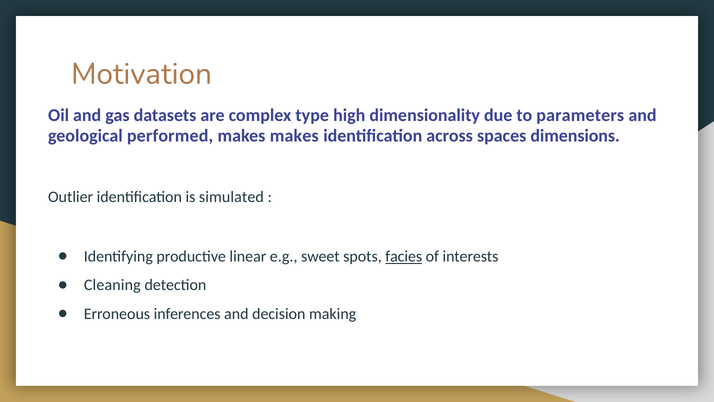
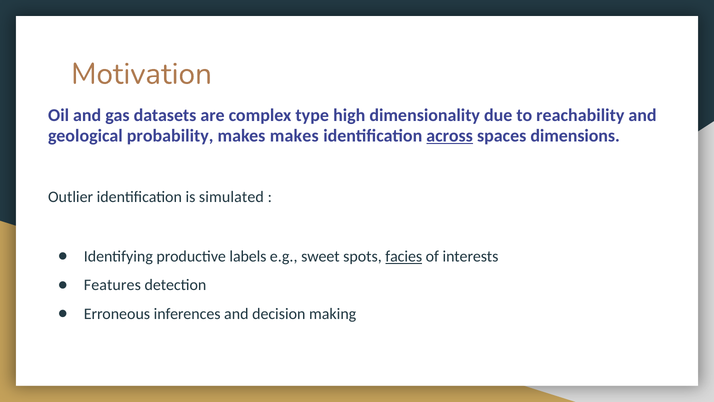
parameters: parameters -> reachability (580, 115)
performed: performed -> probability (170, 136)
across underline: none -> present (450, 136)
linear: linear -> labels (248, 256)
Cleaning: Cleaning -> Features (112, 285)
